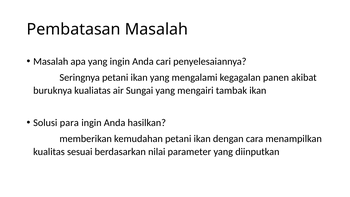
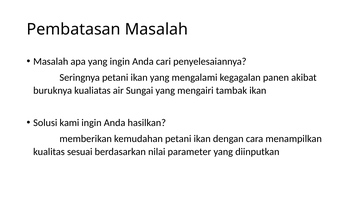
para: para -> kami (69, 123)
